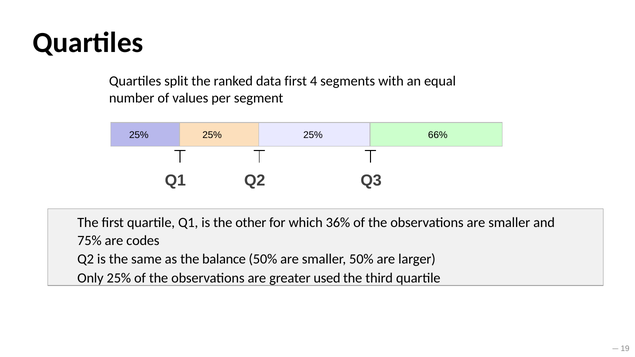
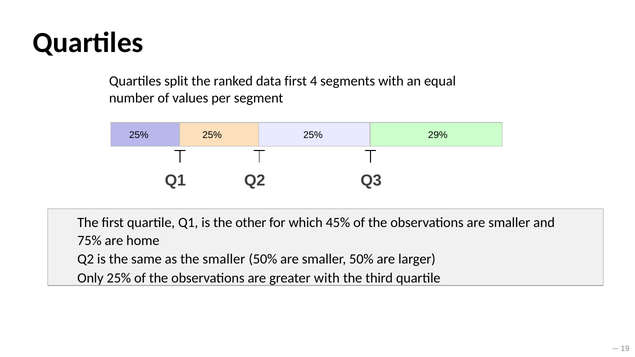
66%: 66% -> 29% (438, 135)
36%: 36% -> 45% (338, 223)
codes: codes -> home (143, 241)
the balance: balance -> smaller (224, 259)
greater used: used -> with (327, 278)
